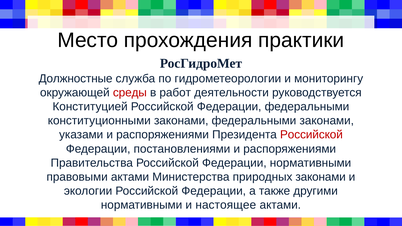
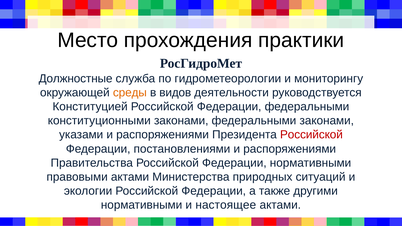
среды colour: red -> orange (130, 93)
работ: работ -> видов (175, 93)
природных законами: законами -> ситуаций (321, 177)
